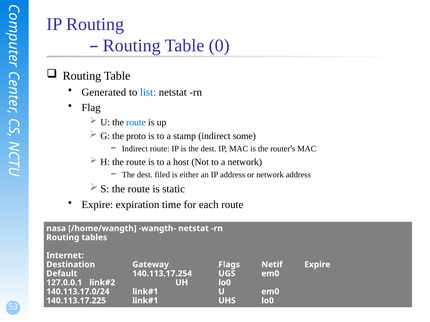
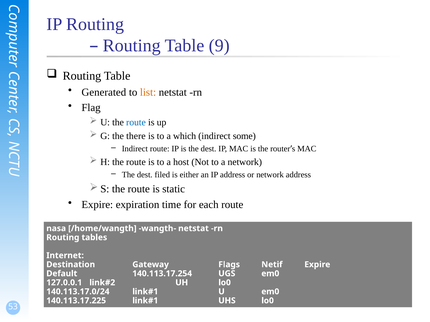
0: 0 -> 9 (219, 46)
list colour: blue -> orange (148, 92)
proto: proto -> there (136, 136)
stamp: stamp -> which (185, 136)
